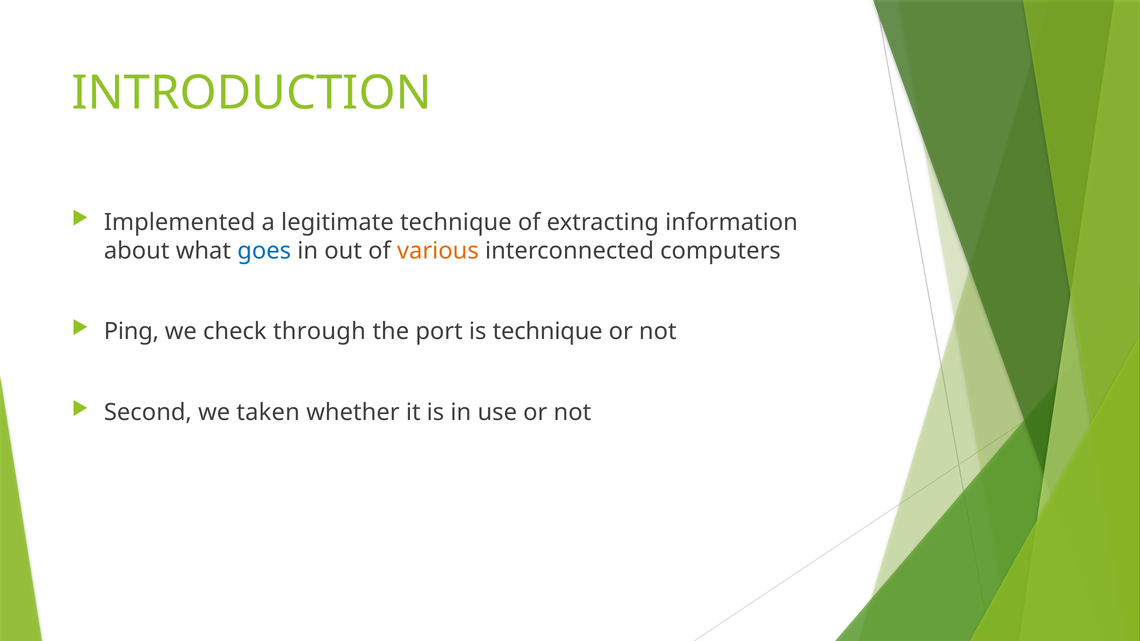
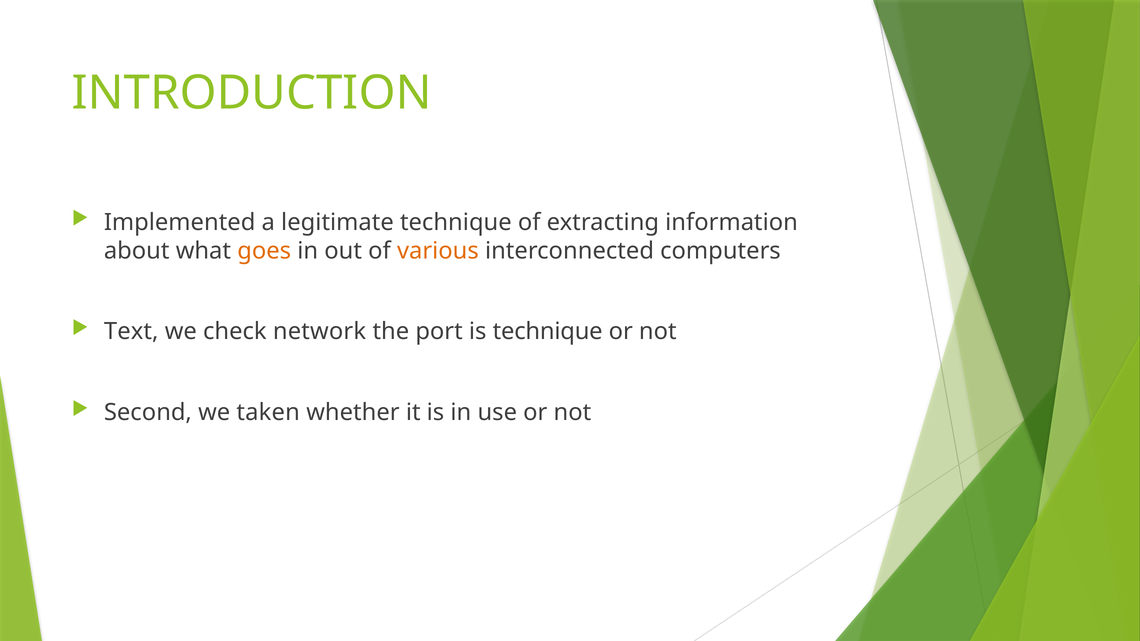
goes colour: blue -> orange (264, 251)
Ping: Ping -> Text (131, 332)
through: through -> network (320, 332)
